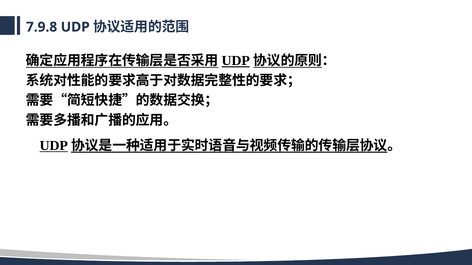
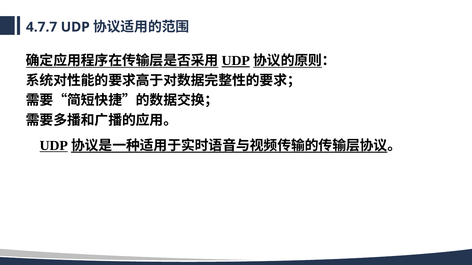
7.9.8: 7.9.8 -> 4.7.7 (42, 27)
